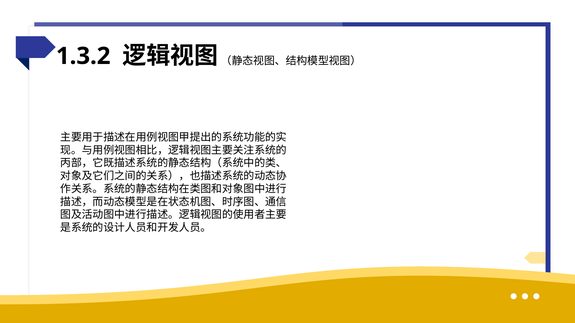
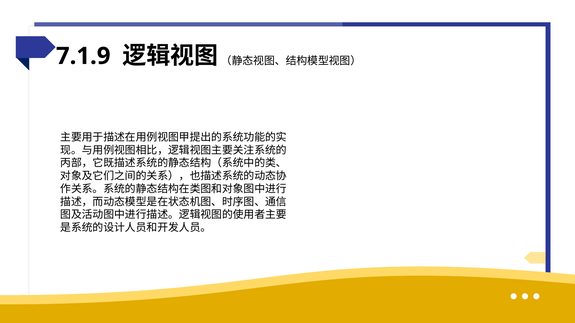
1.3.2: 1.3.2 -> 7.1.9 (83, 56)
